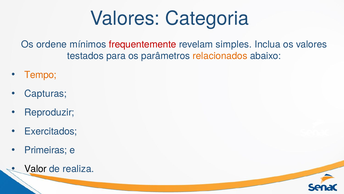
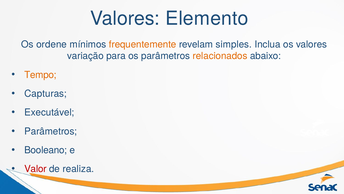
Categoria: Categoria -> Elemento (207, 18)
frequentemente colour: red -> orange (143, 44)
testados: testados -> variação (85, 56)
Reproduzir: Reproduzir -> Executável (49, 112)
Exercitados: Exercitados -> Parâmetros (51, 131)
Primeiras: Primeiras -> Booleano (46, 150)
Valor colour: black -> red (35, 169)
